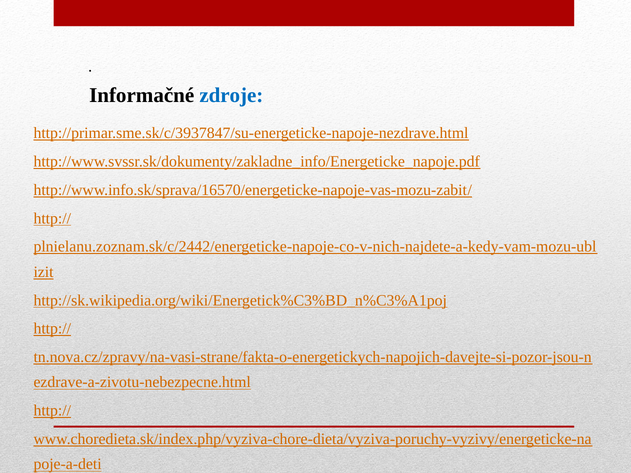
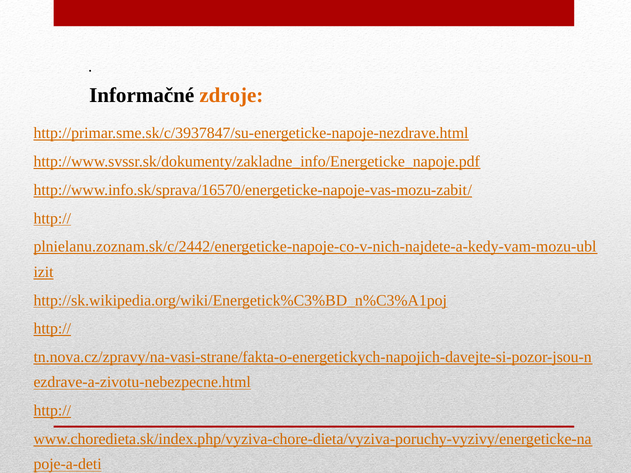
zdroje colour: blue -> orange (231, 95)
